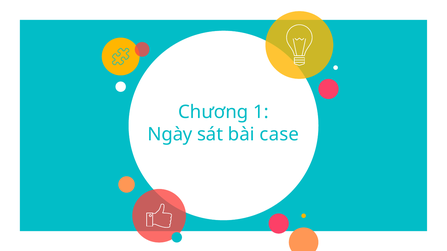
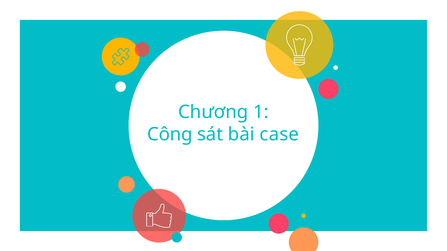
Ngày: Ngày -> Công (170, 135)
